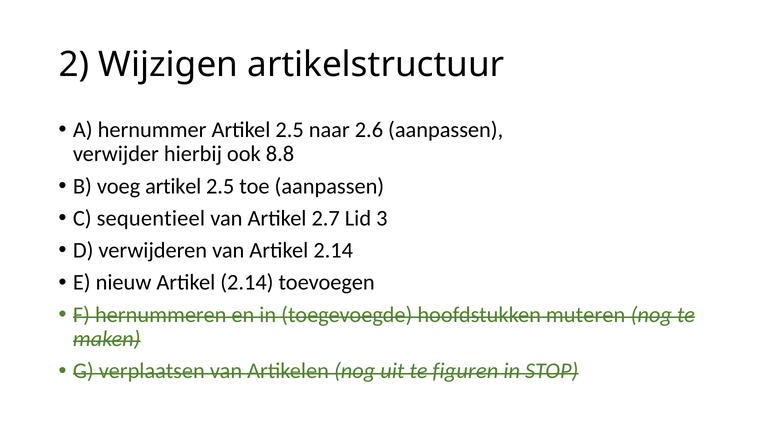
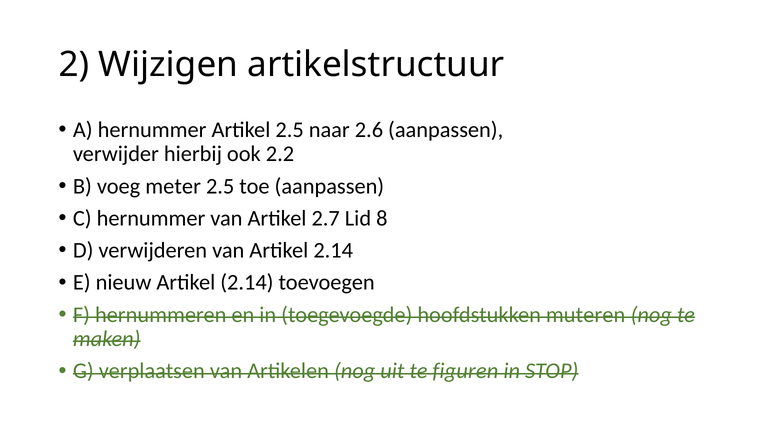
8.8: 8.8 -> 2.2 (280, 154)
voeg artikel: artikel -> meter (173, 186)
C sequentieel: sequentieel -> hernummer (151, 218)
3: 3 -> 8 (382, 218)
